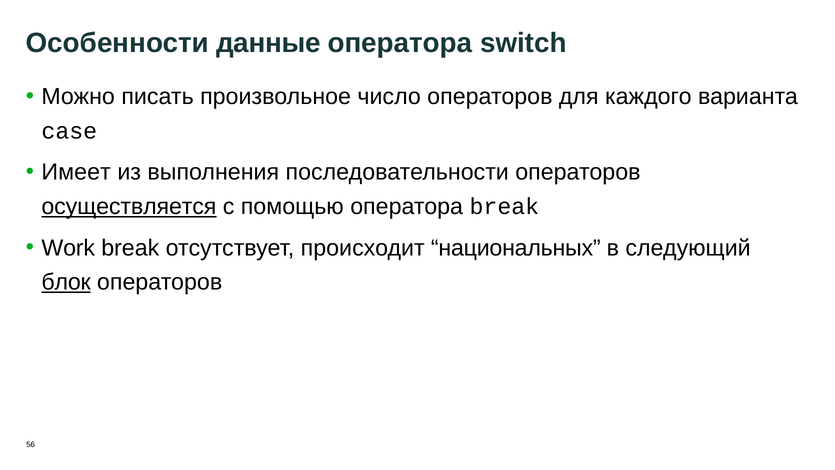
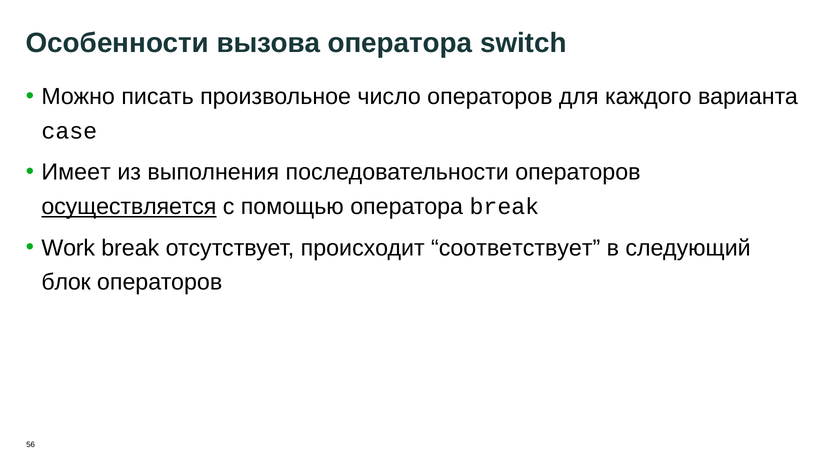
данные: данные -> вызова (268, 43)
национальных: национальных -> соответствует (516, 248)
блок underline: present -> none (66, 282)
